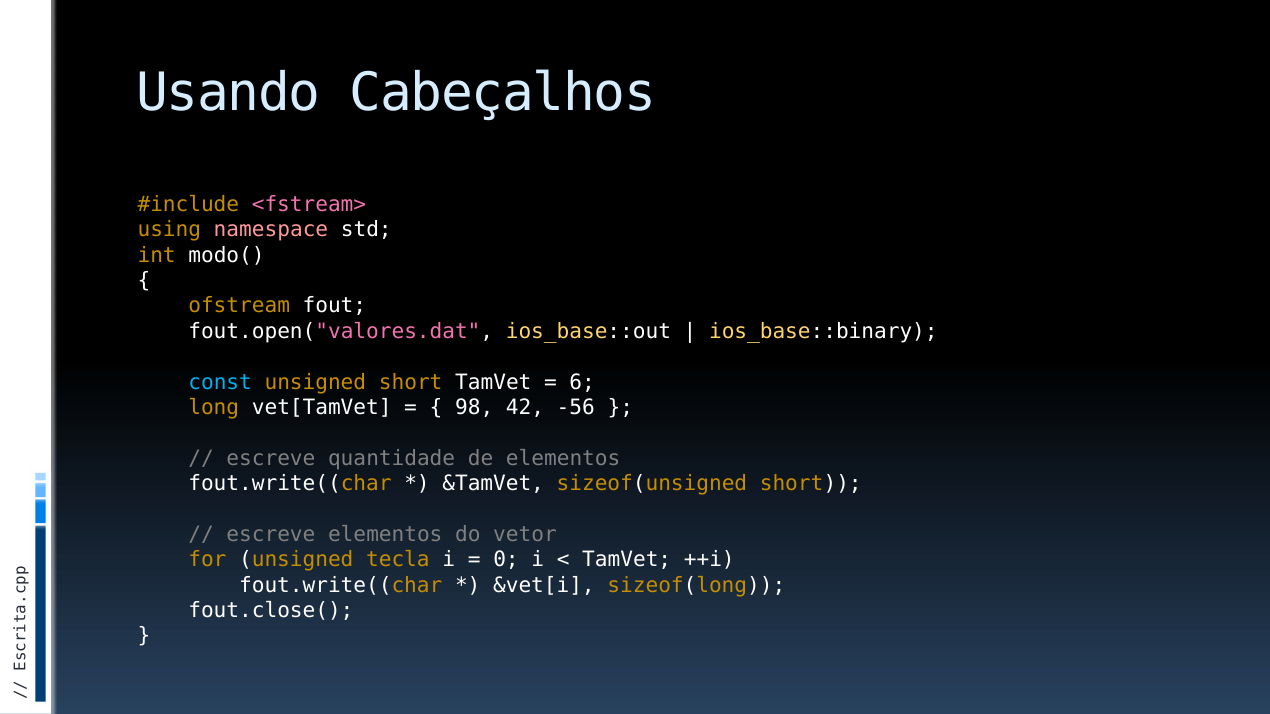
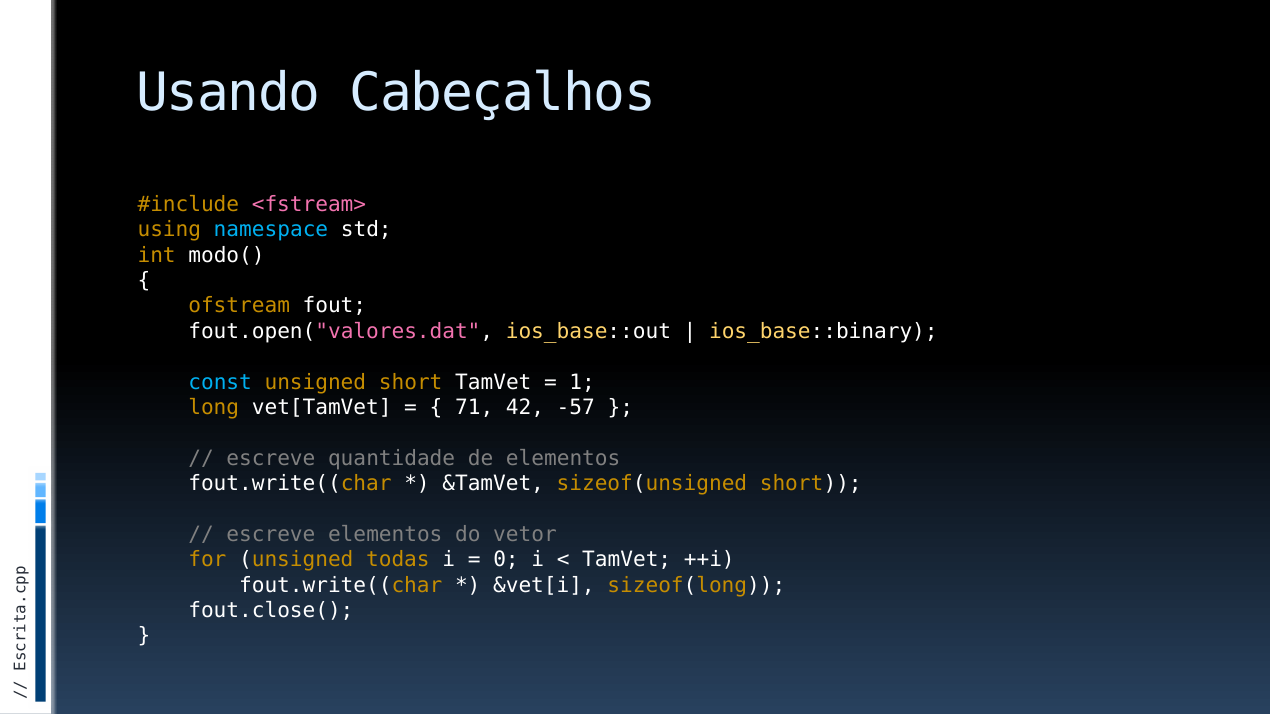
namespace colour: pink -> light blue (271, 230)
6: 6 -> 1 (582, 382)
98: 98 -> 71 (474, 408)
-56: -56 -> -57 (576, 408)
tecla: tecla -> todas (398, 560)
